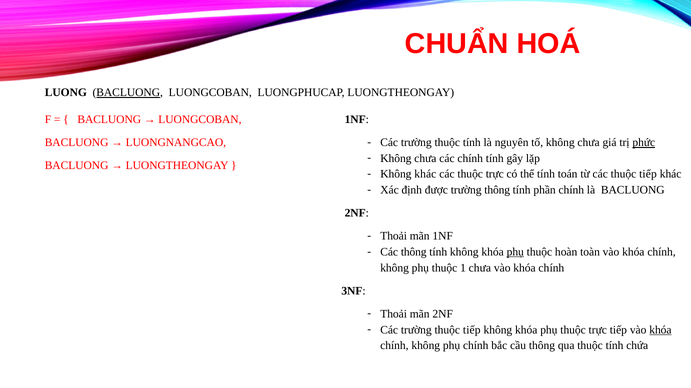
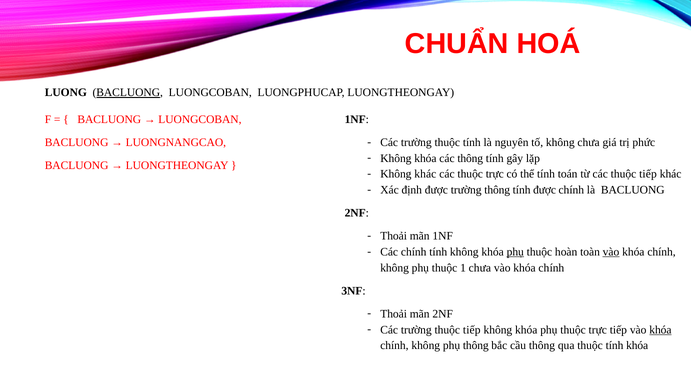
phức underline: present -> none (644, 143)
chưa: chưa -> khóa (425, 159)
các chính: chính -> thông (470, 159)
tính phần: phần -> được (545, 190)
Các thông: thông -> chính (414, 252)
vào underline: none -> present (611, 252)
phụ chính: chính -> thông (476, 346)
tính chứa: chứa -> khóa (637, 346)
